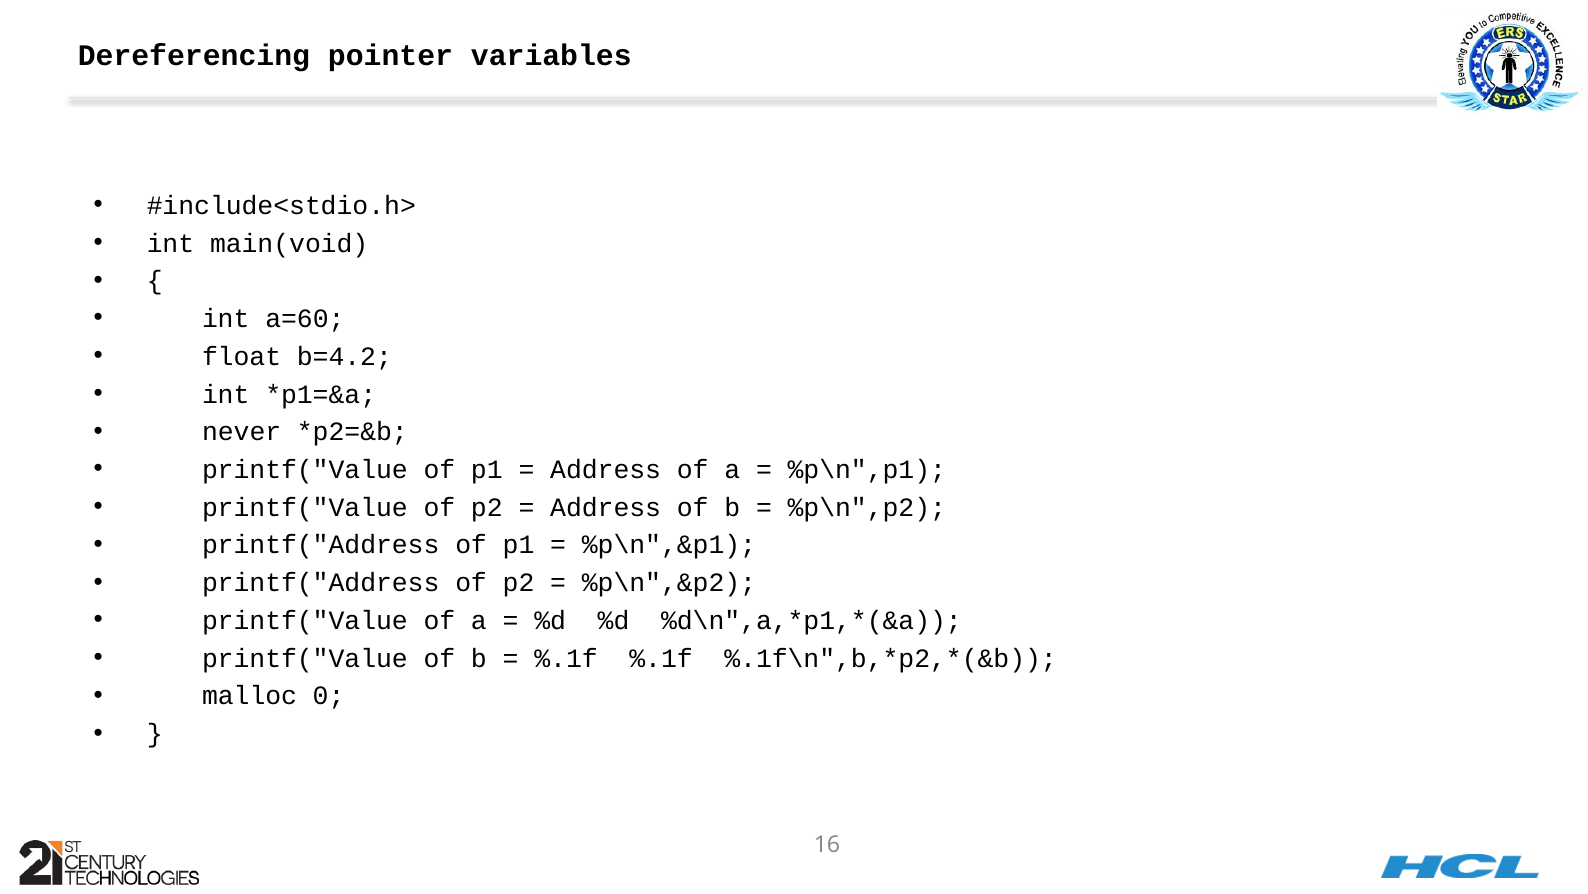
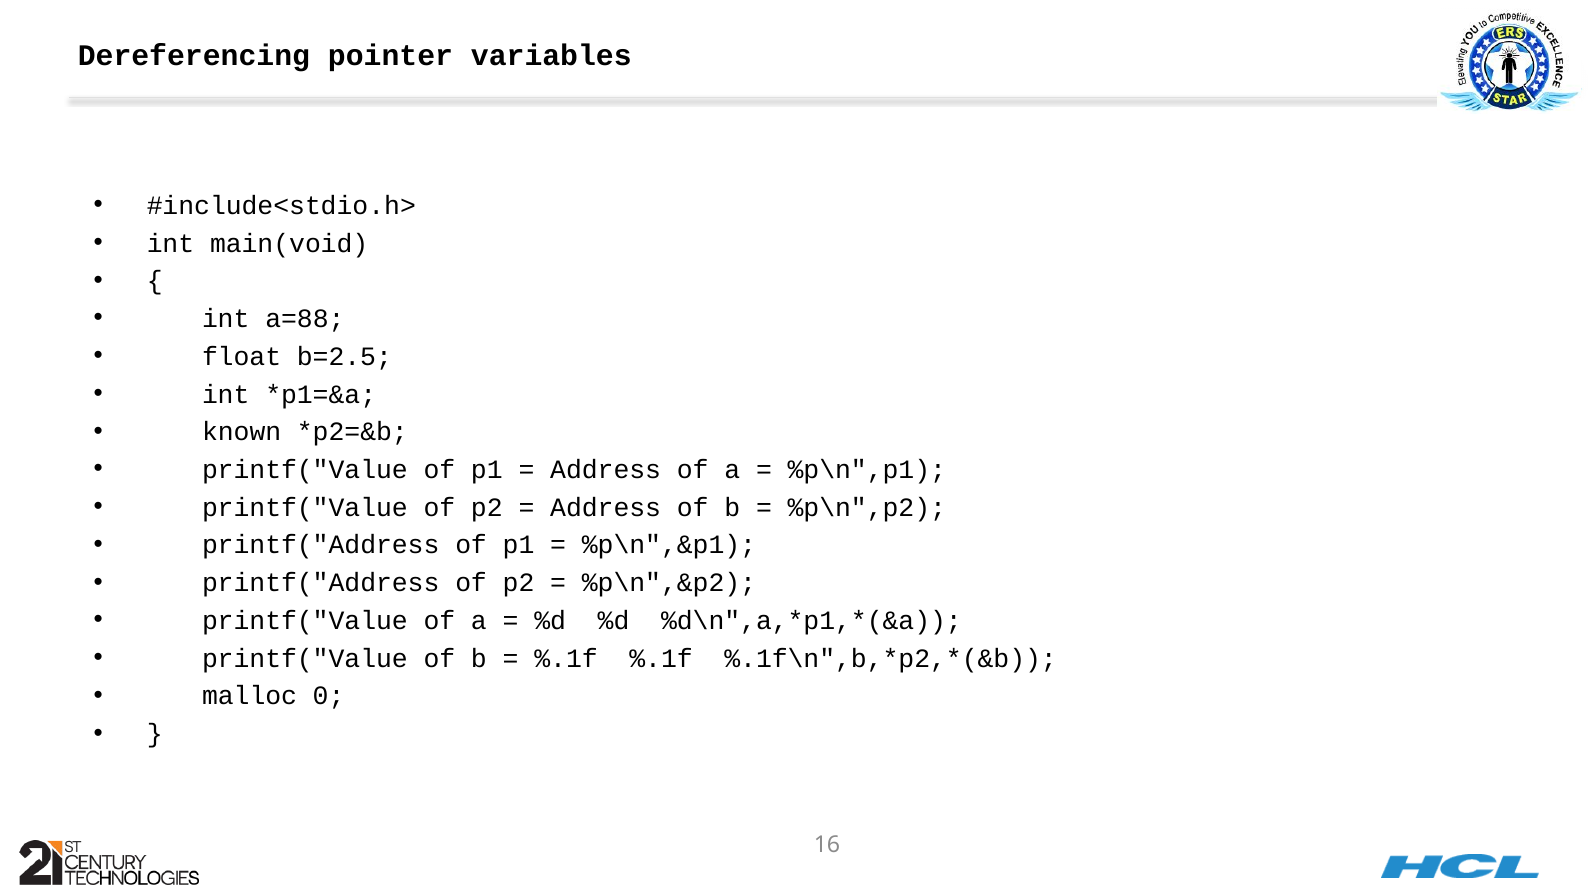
a=60: a=60 -> a=88 (305, 319)
b=4.2: b=4.2 -> b=2.5 (344, 356)
never: never -> known (242, 432)
